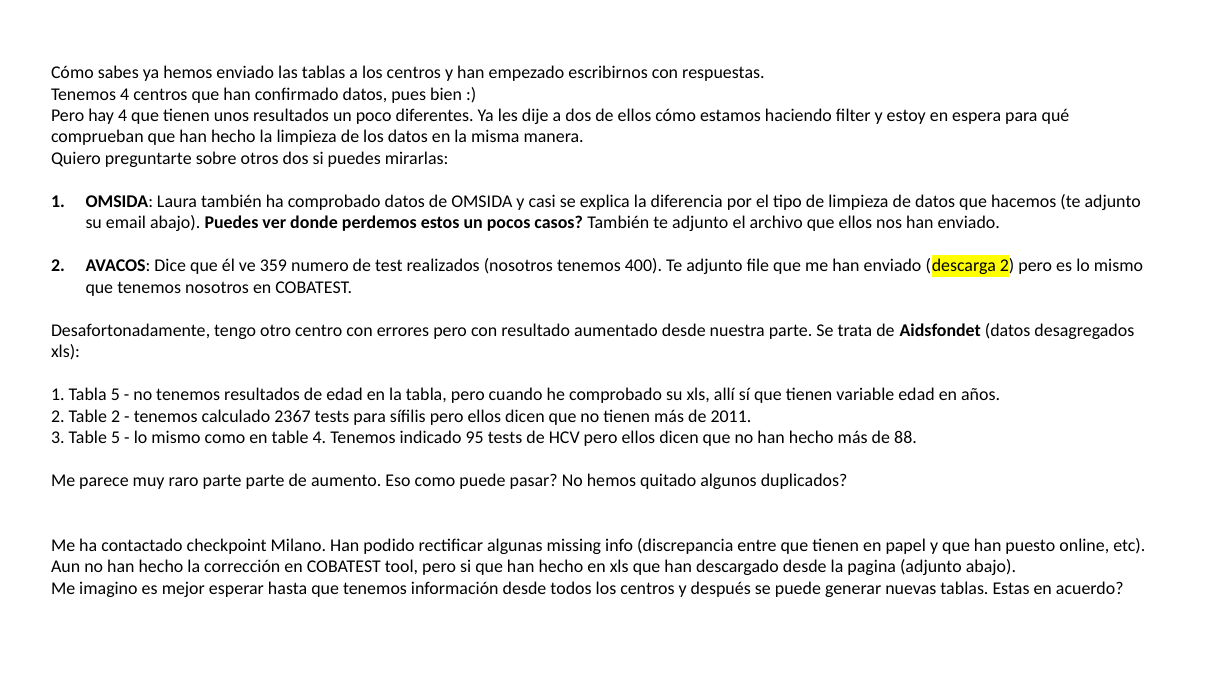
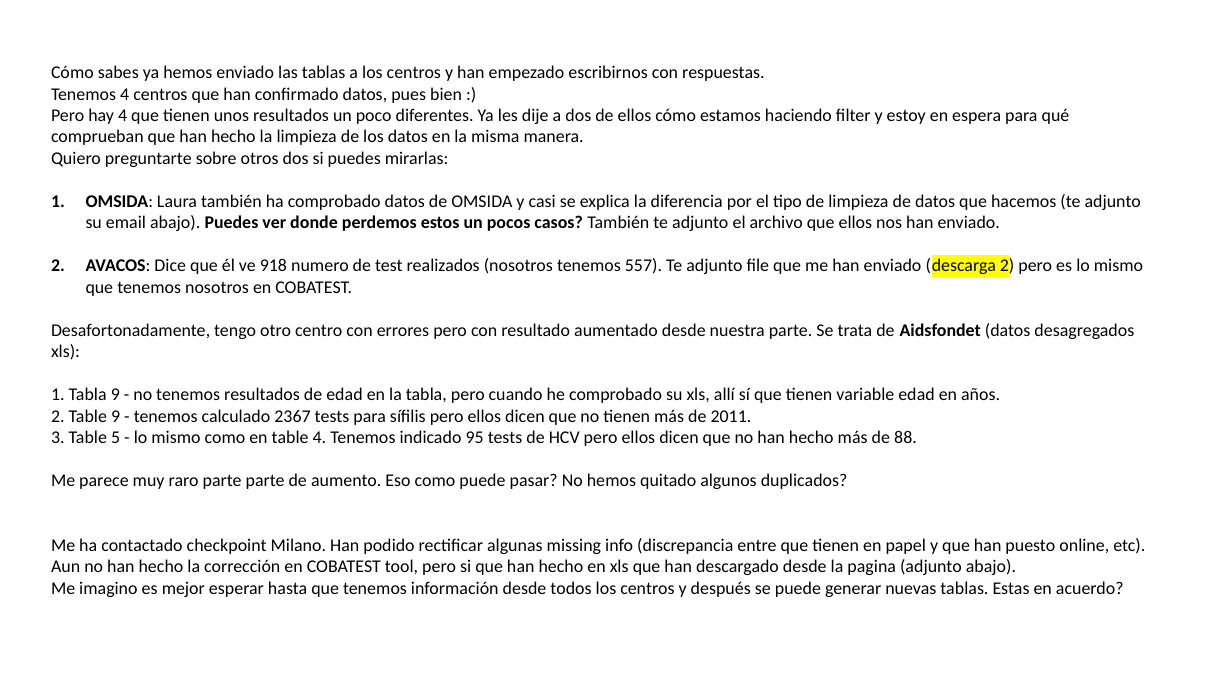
359: 359 -> 918 (273, 266)
400: 400 -> 557 (644, 266)
Tabla 5: 5 -> 9 (115, 395)
Table 2: 2 -> 9 (116, 416)
